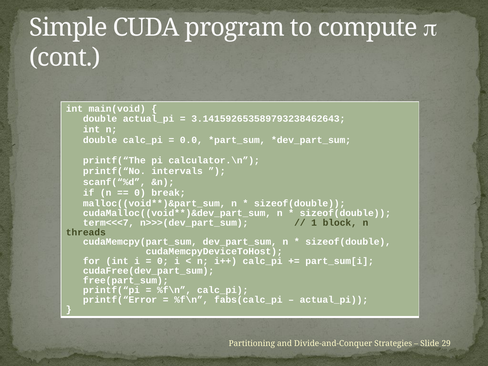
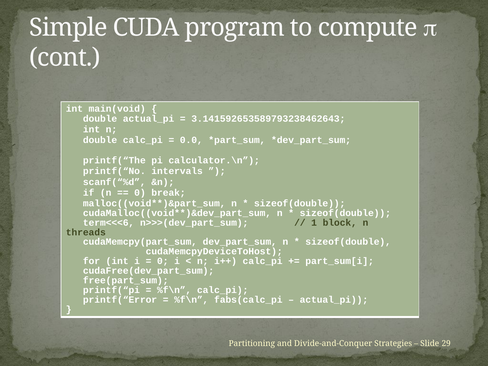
term<<<7: term<<<7 -> term<<<6 (109, 223)
